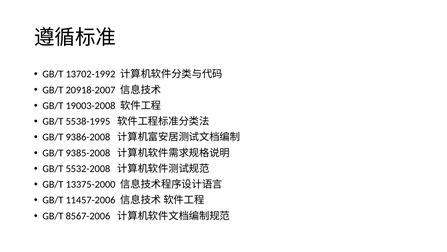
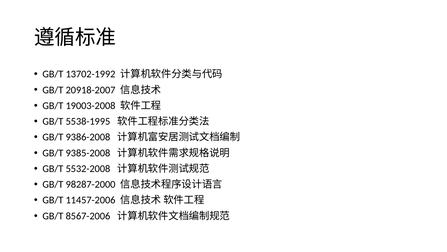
13375-2000: 13375-2000 -> 98287-2000 (91, 184)
